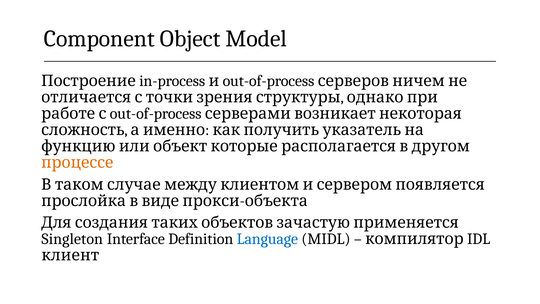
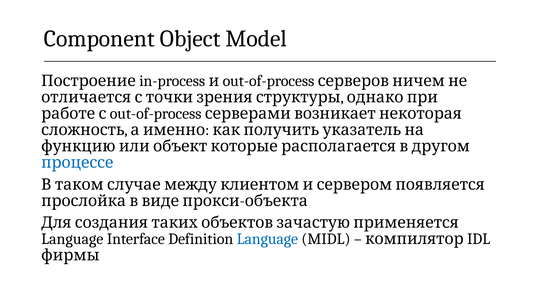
процессе colour: orange -> blue (77, 162)
Singleton: Singleton -> Language (72, 239)
клиент: клиент -> фирмы (70, 255)
